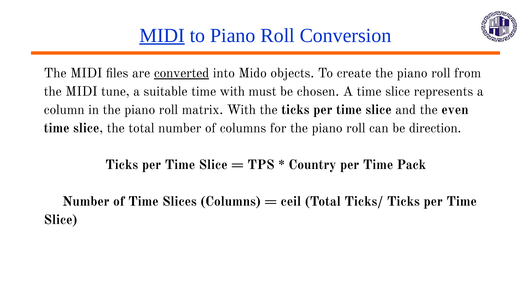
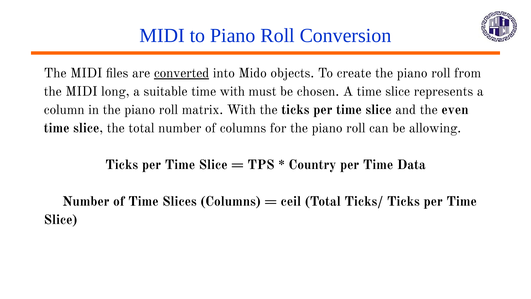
MIDI underline: present -> none (162, 35)
tune: tune -> long (115, 91)
direction: direction -> allowing (435, 128)
Pack: Pack -> Data (411, 165)
